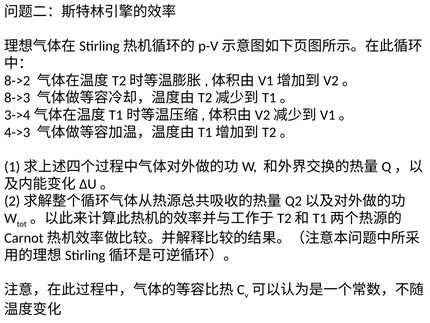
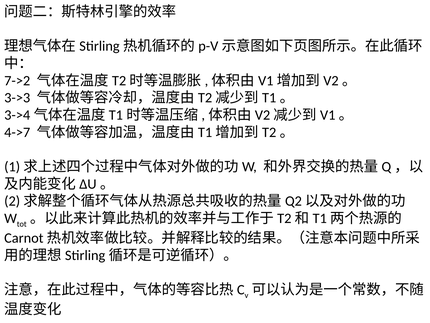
8->2: 8->2 -> 7->2 (17, 81)
8->3: 8->3 -> 3->3 (17, 98)
4->3: 4->3 -> 4->7 (17, 132)
